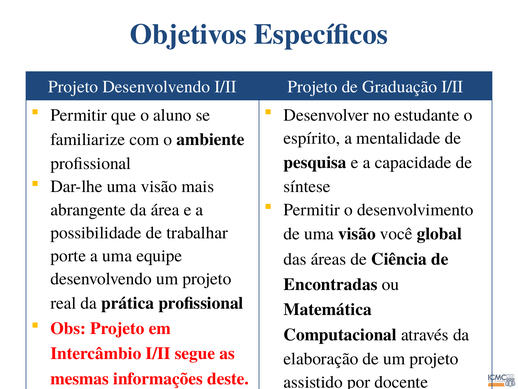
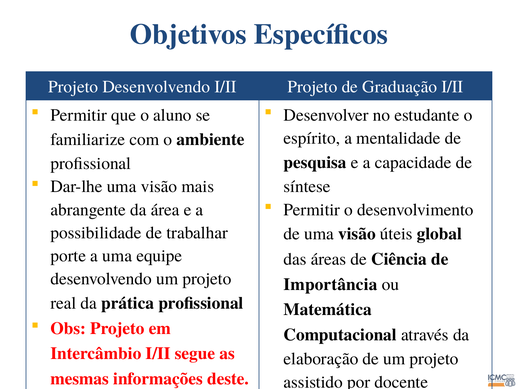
você: você -> úteis (396, 234)
Encontradas: Encontradas -> Importância (330, 284)
